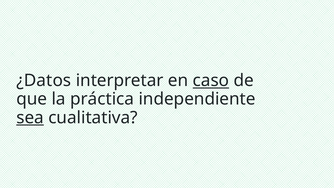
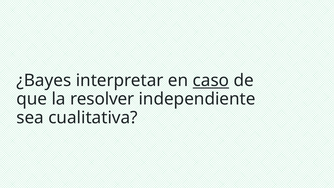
¿Datos: ¿Datos -> ¿Bayes (44, 80)
práctica: práctica -> resolver (102, 99)
sea underline: present -> none (30, 118)
